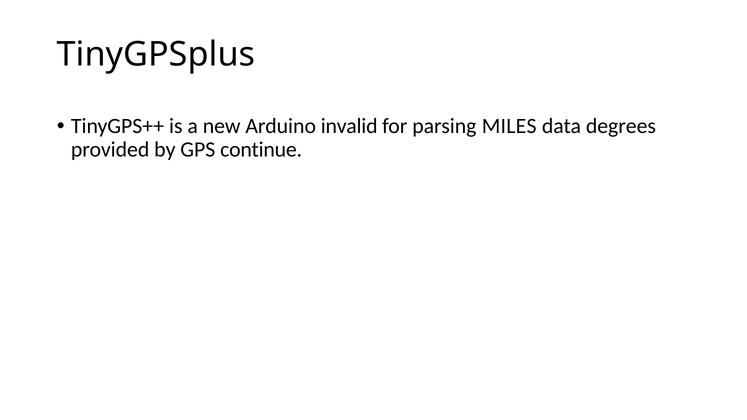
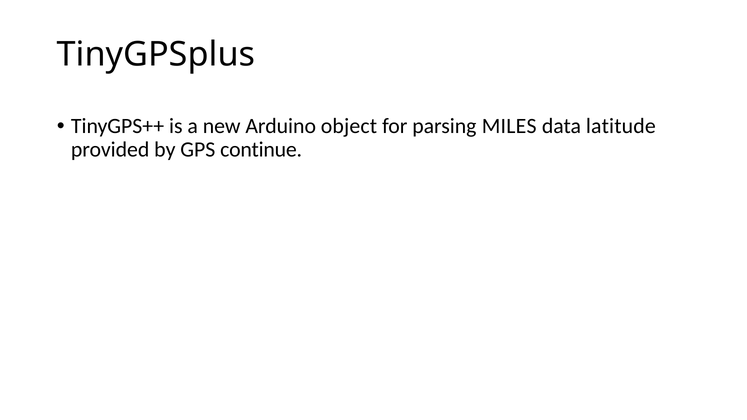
invalid: invalid -> object (349, 126)
degrees: degrees -> latitude (621, 126)
